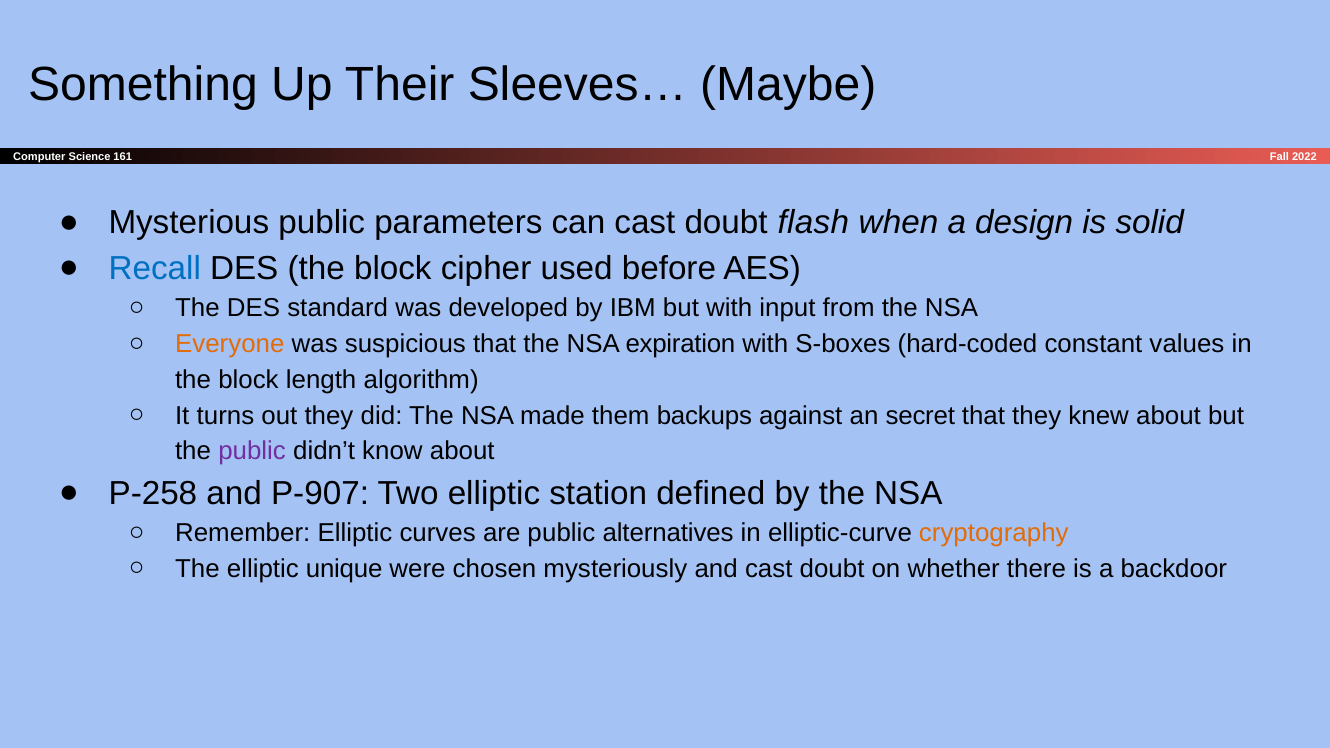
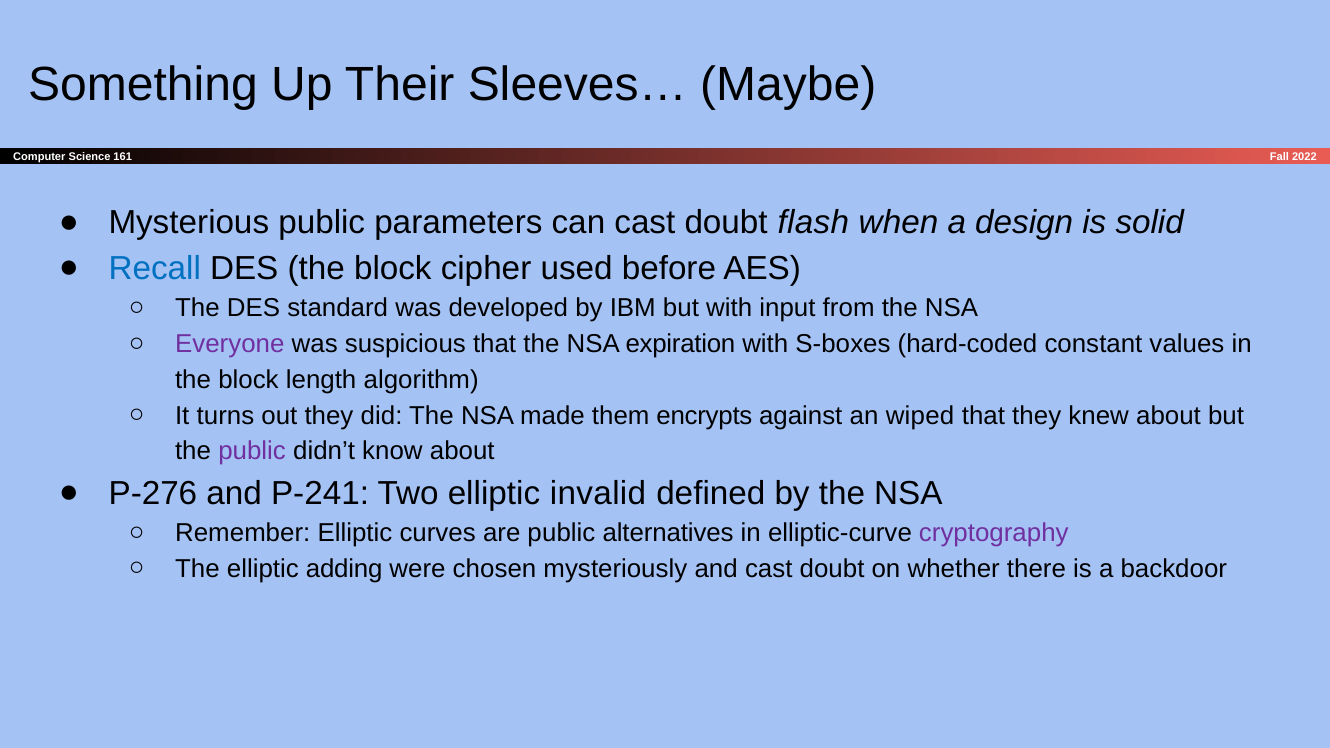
Everyone colour: orange -> purple (230, 344)
backups: backups -> encrypts (704, 416)
secret: secret -> wiped (920, 416)
P-258: P-258 -> P-276 (153, 493)
P-907: P-907 -> P-241 (320, 493)
station: station -> invalid (598, 493)
cryptography colour: orange -> purple (994, 533)
unique: unique -> adding (344, 569)
